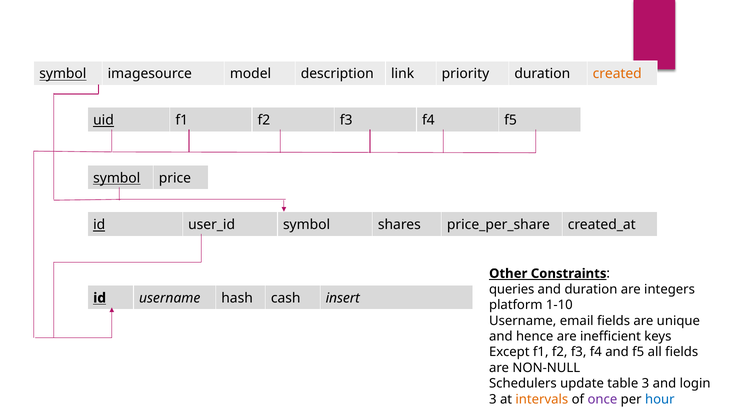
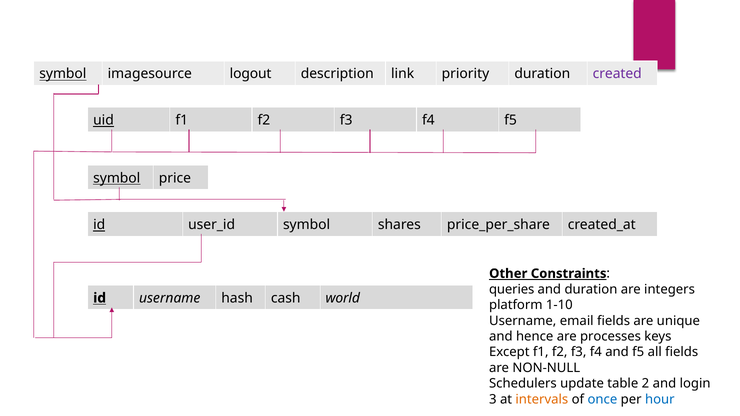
model: model -> logout (251, 74)
created colour: orange -> purple (617, 74)
insert: insert -> world (343, 298)
inefficient: inefficient -> processes (611, 337)
table 3: 3 -> 2 (645, 384)
once colour: purple -> blue (602, 400)
